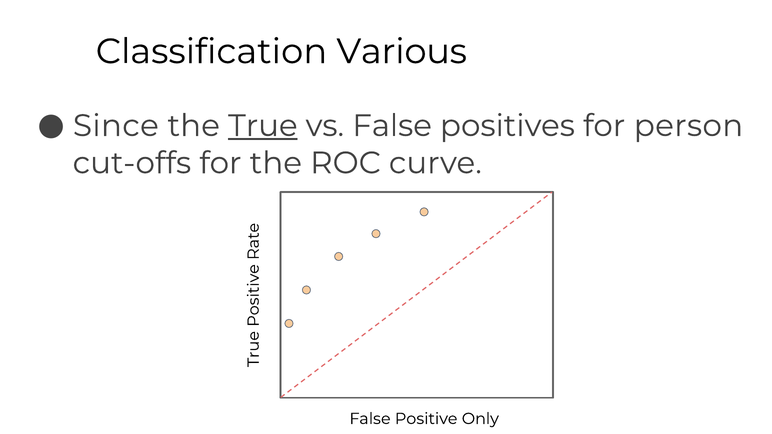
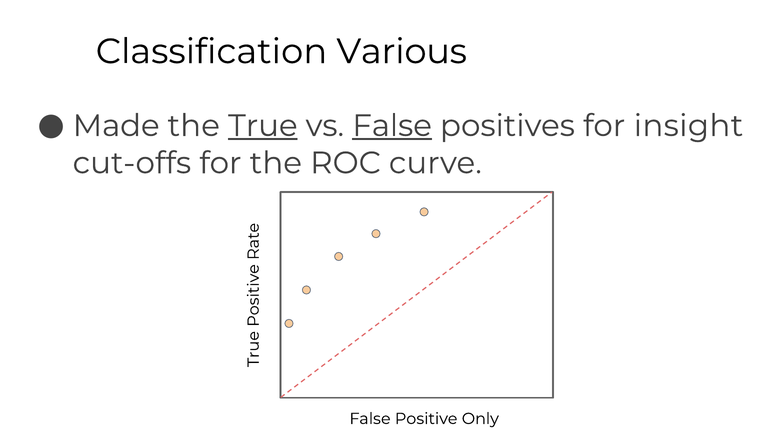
Since: Since -> Made (116, 126)
False underline: none -> present (392, 126)
person: person -> insight (688, 126)
